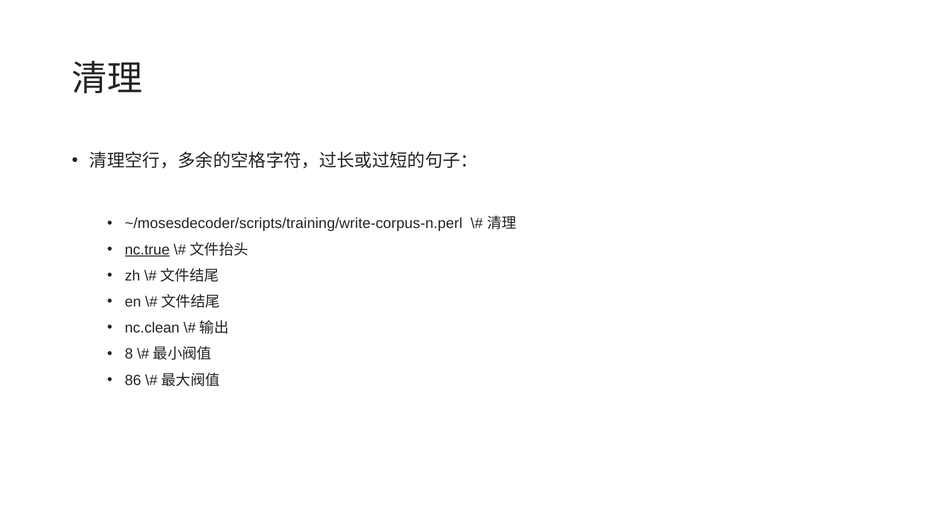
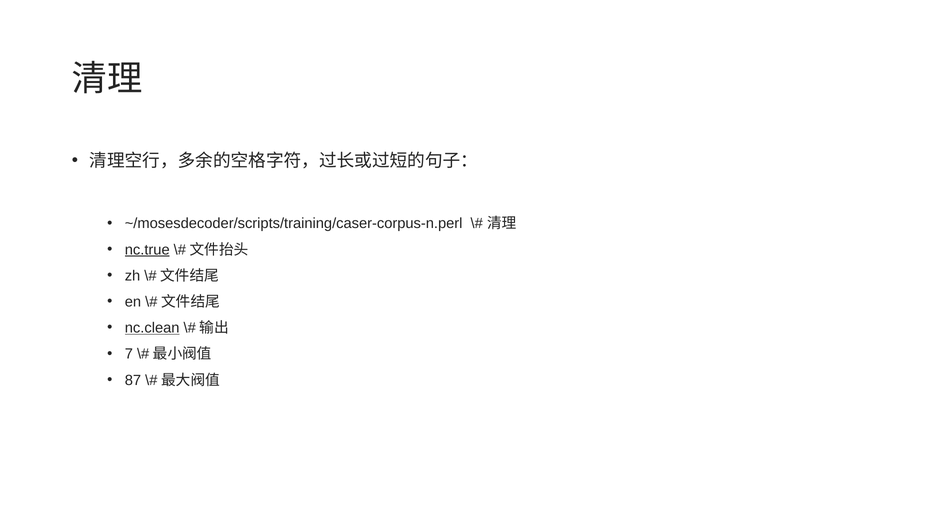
~/mosesdecoder/scripts/training/write-corpus-n.perl: ~/mosesdecoder/scripts/training/write-corpus-n.perl -> ~/mosesdecoder/scripts/training/caser-corpus-n.perl (294, 224)
nc.clean underline: none -> present (152, 328)
8: 8 -> 7 (129, 354)
86: 86 -> 87 (133, 380)
